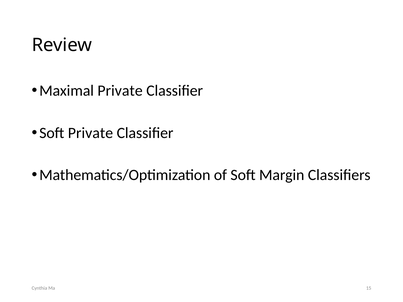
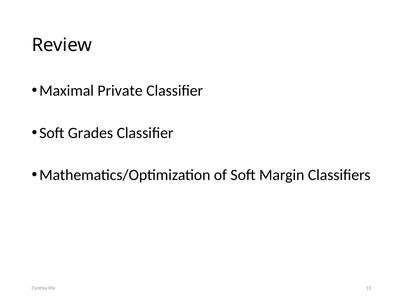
Soft Private: Private -> Grades (90, 133)
